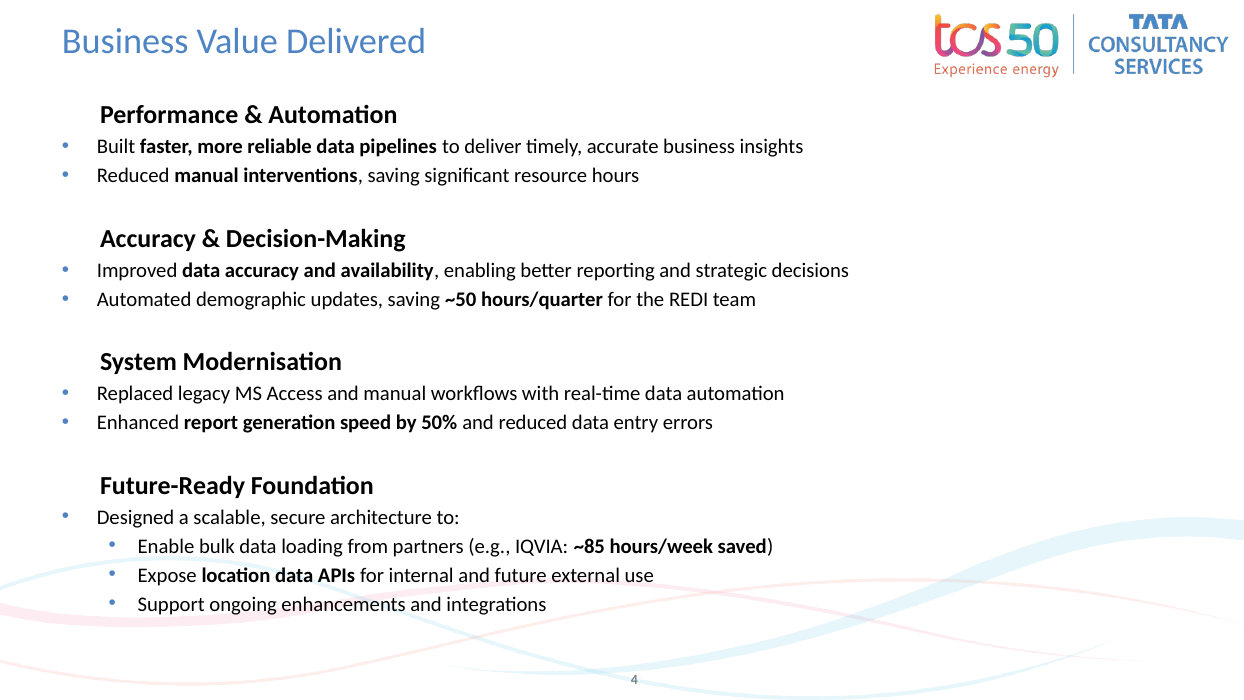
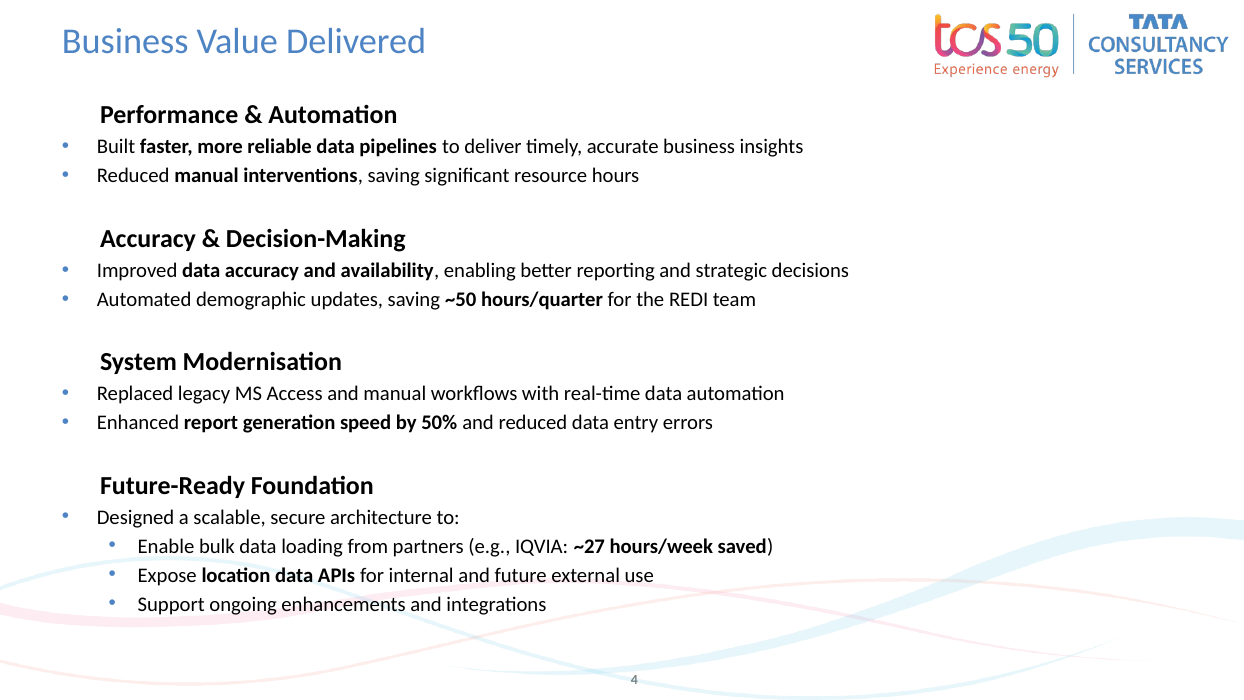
~85: ~85 -> ~27 (589, 546)
